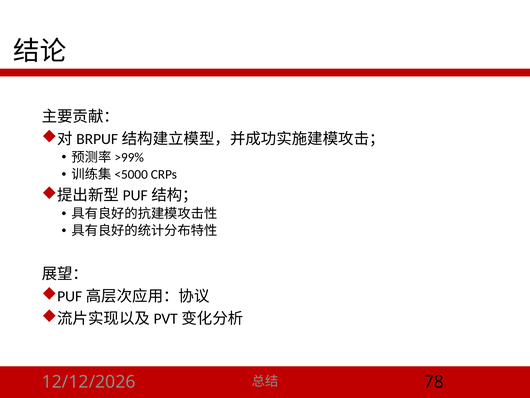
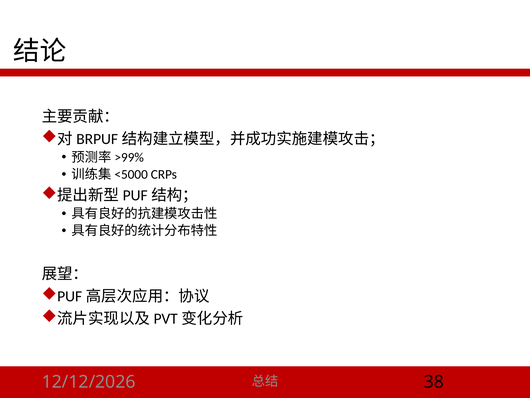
78: 78 -> 38 (434, 381)
